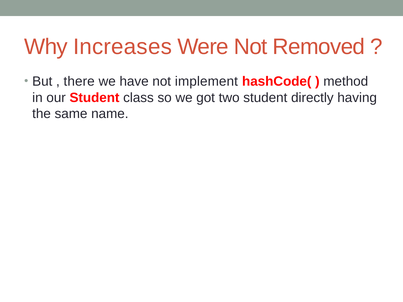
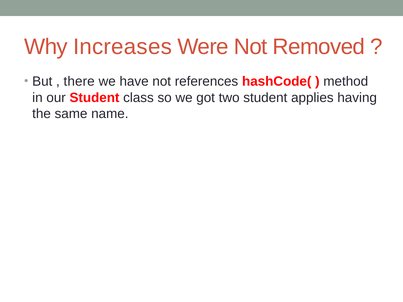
implement: implement -> references (206, 82)
directly: directly -> applies (312, 98)
